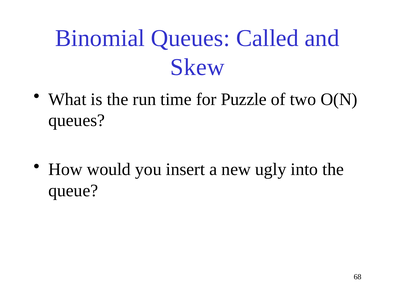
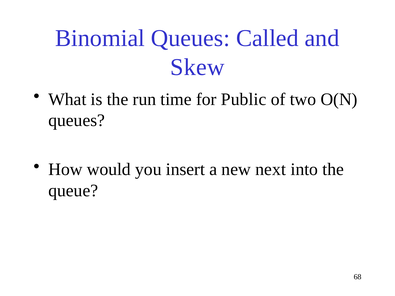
Puzzle: Puzzle -> Public (244, 99)
ugly: ugly -> next (271, 170)
